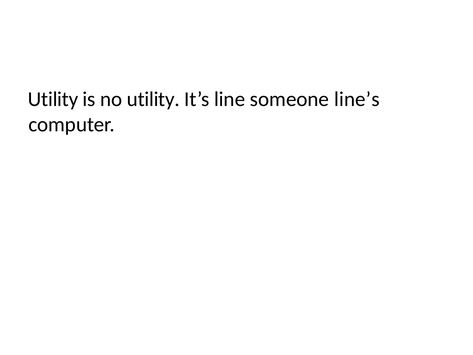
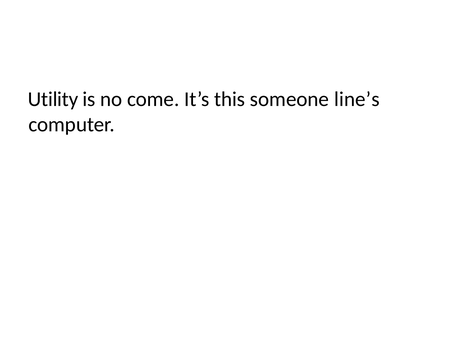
no utility: utility -> come (153, 99)
line: line -> this (230, 99)
